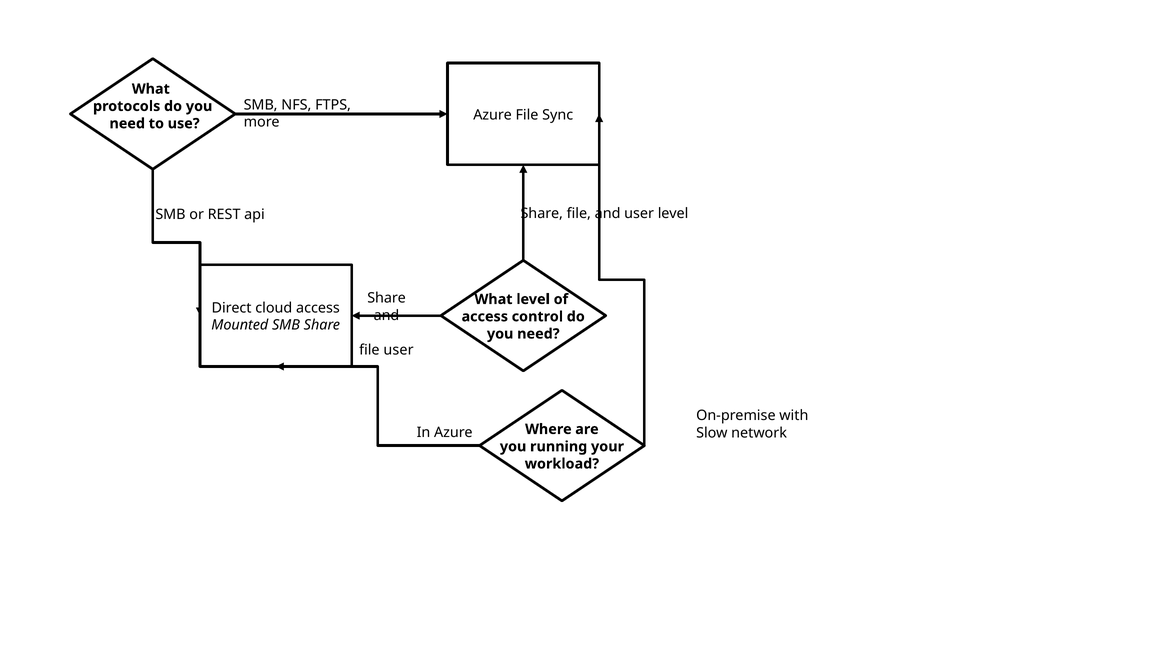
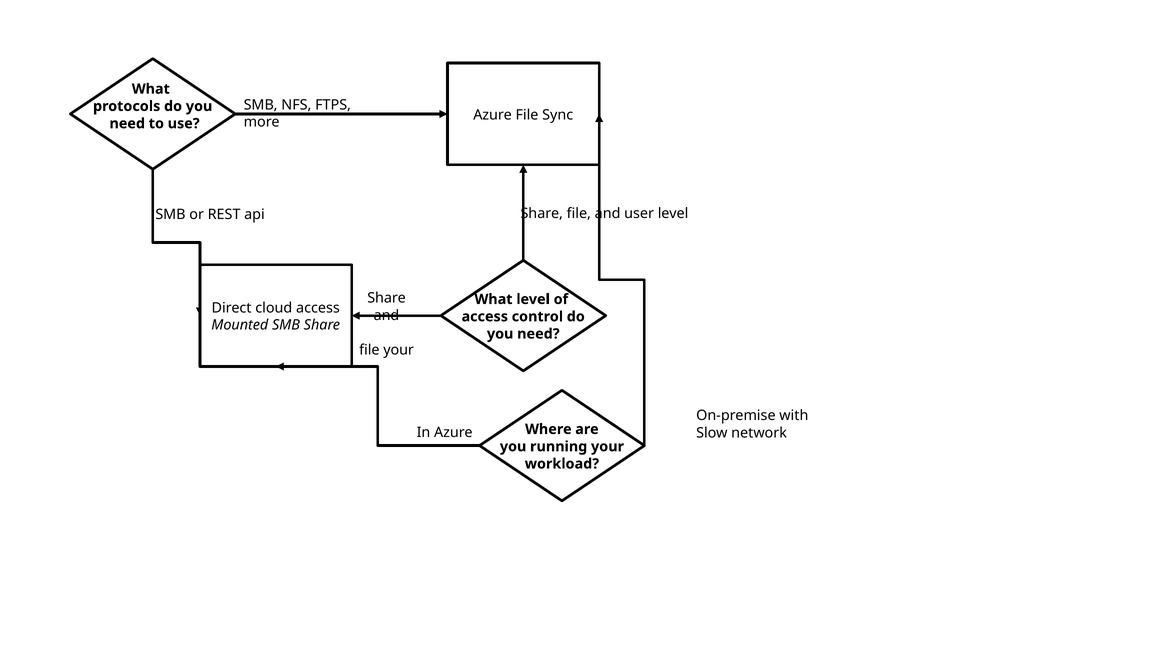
file user: user -> your (399, 350)
